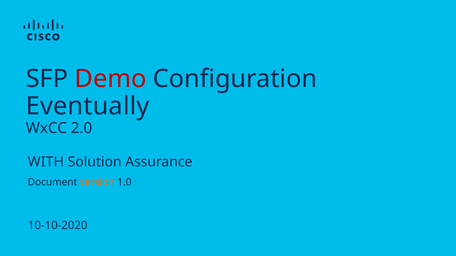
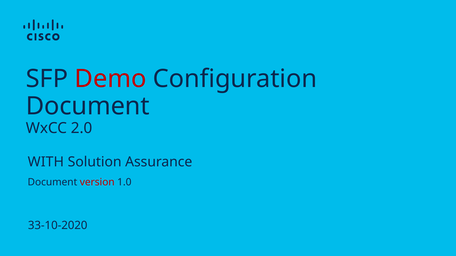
Eventually: Eventually -> Document (88, 106)
version colour: orange -> red (97, 183)
10-10-2020: 10-10-2020 -> 33-10-2020 (58, 226)
